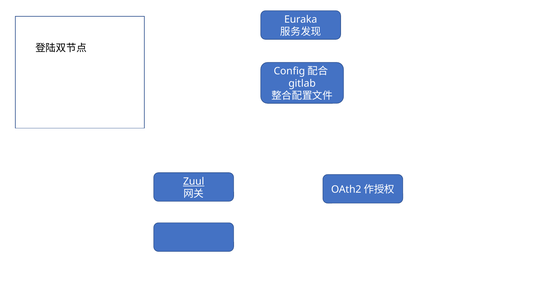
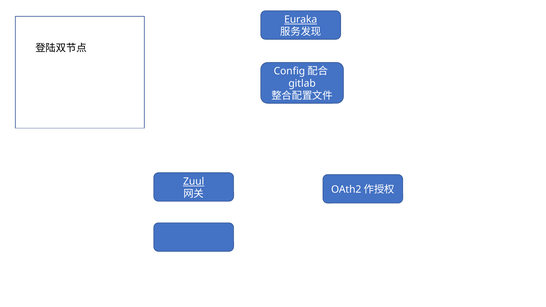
Euraka underline: none -> present (301, 20)
